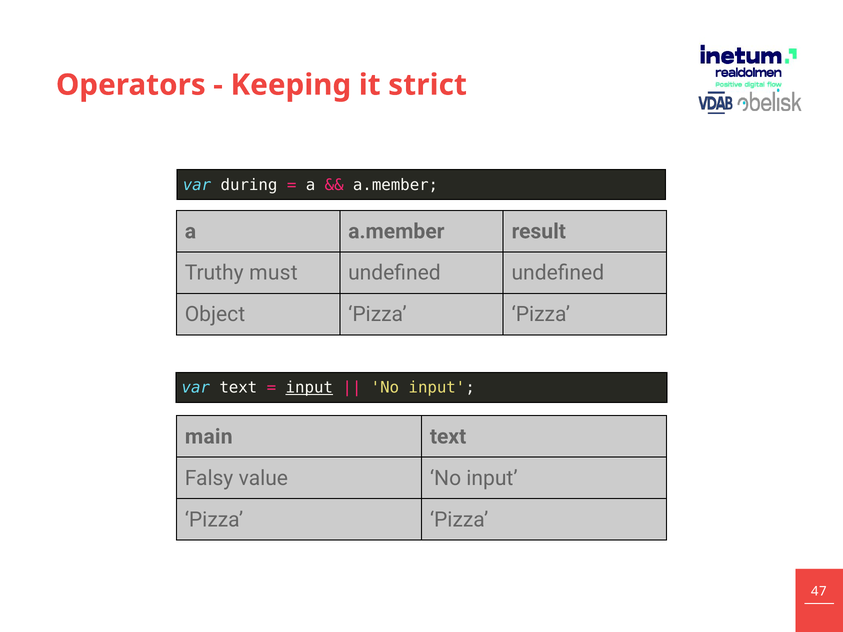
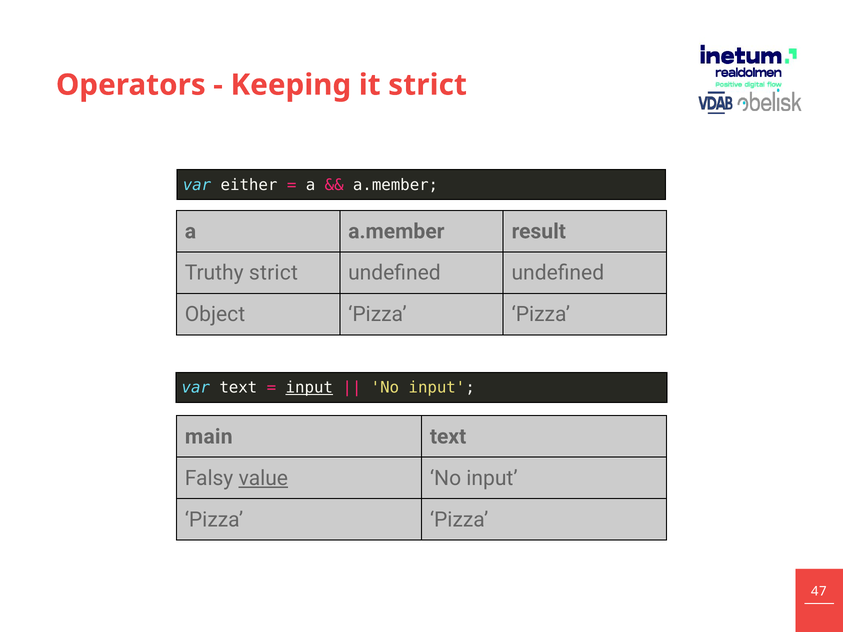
during: during -> either (249, 185)
Truthy must: must -> strict (273, 273)
value underline: none -> present (263, 478)
